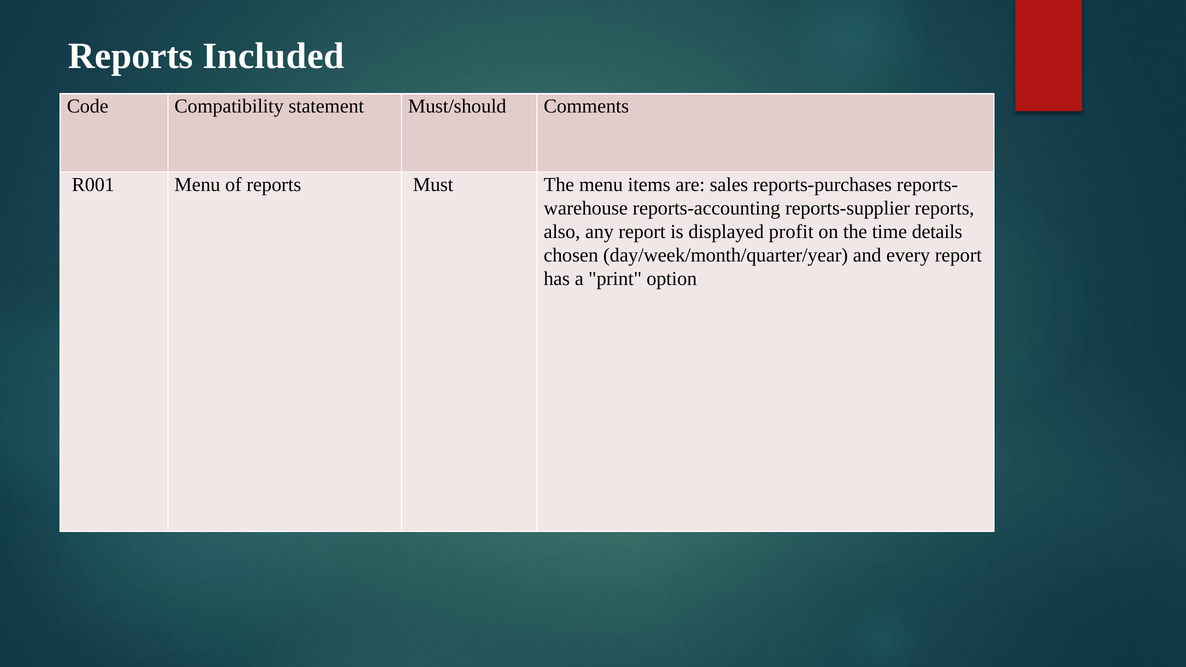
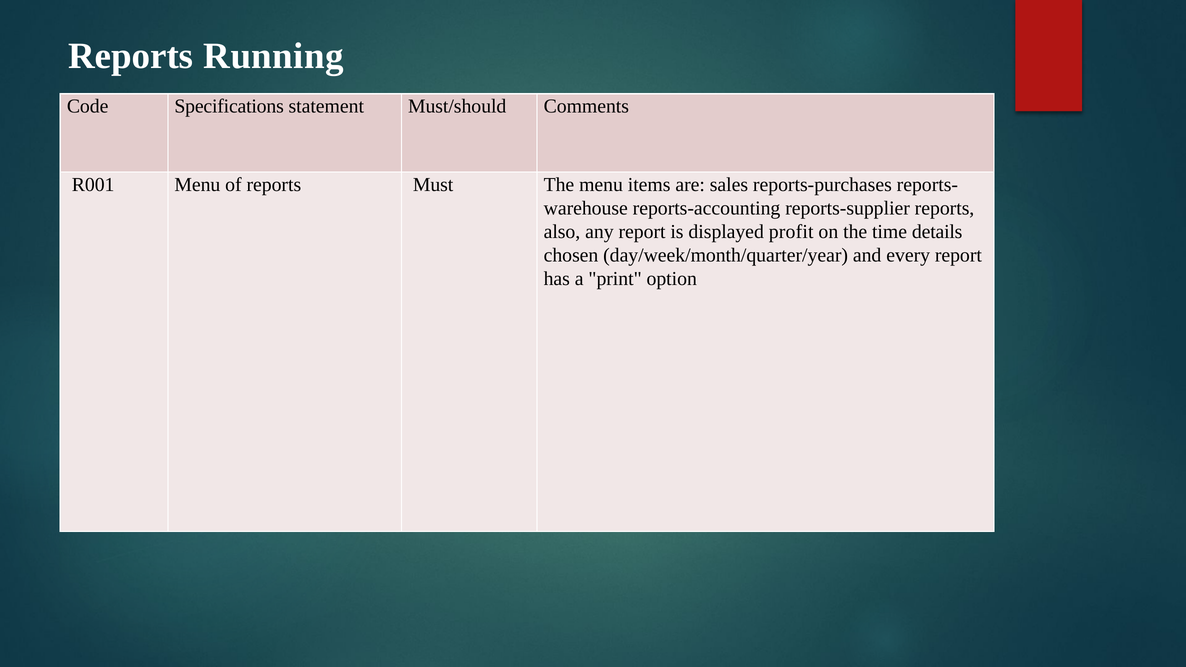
Included: Included -> Running (273, 56)
Compatibility: Compatibility -> Specifications (229, 106)
